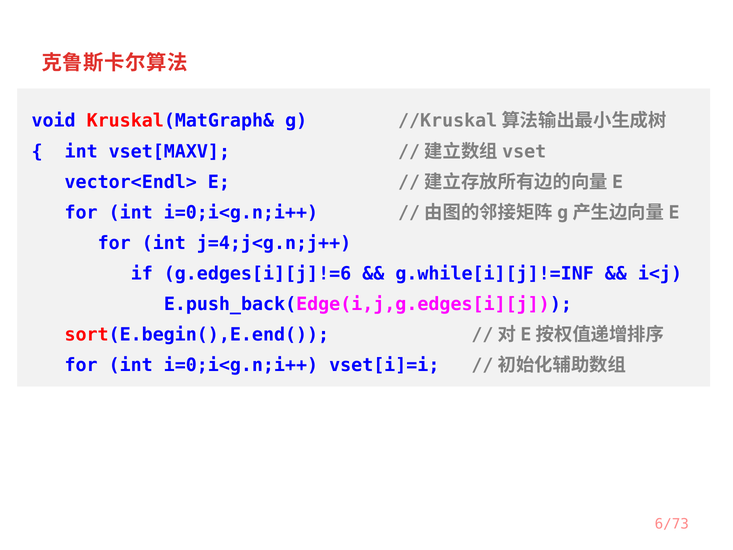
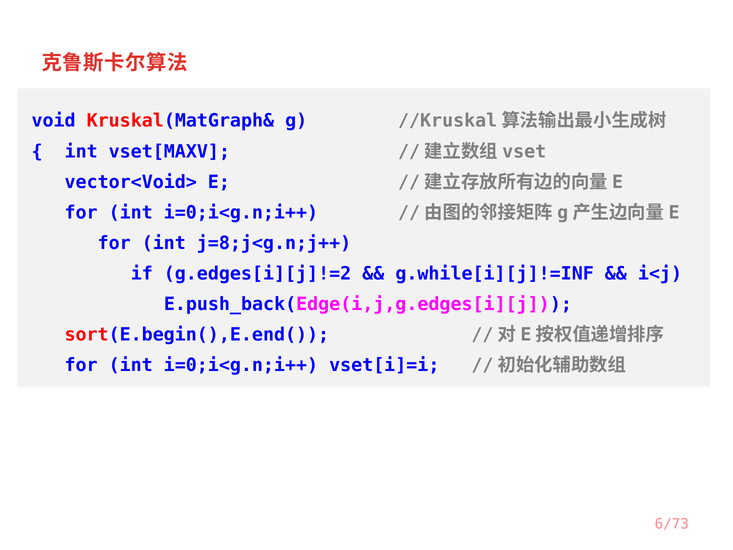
vector<Endl>: vector<Endl> -> vector<Void> (131, 182)
j=4;j<g.n;j++: j=4;j<g.n;j++ -> j=8;j<g.n;j++ (274, 243)
g.edges[i][j]!=6: g.edges[i][j]!=6 -> g.edges[i][j]!=2 (257, 274)
